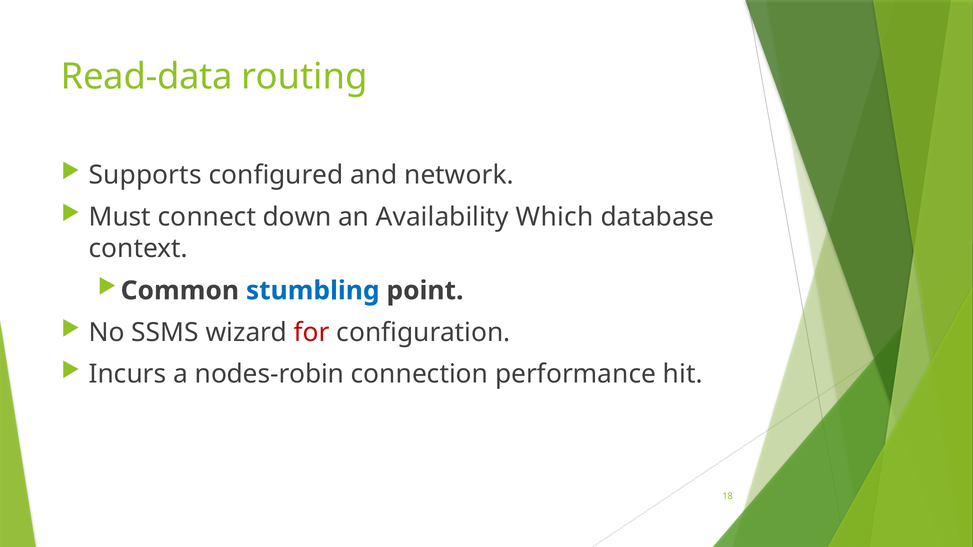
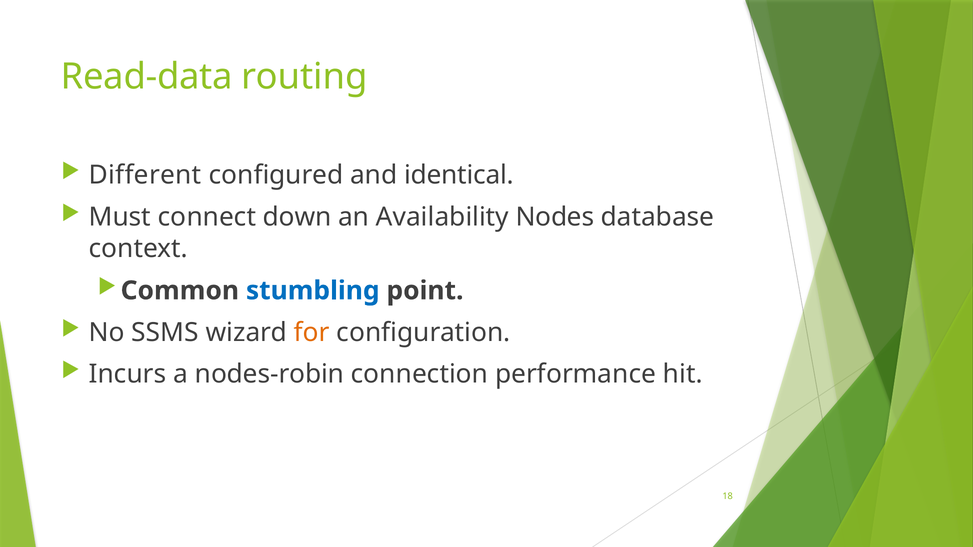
Supports: Supports -> Different (145, 175)
network: network -> identical (459, 175)
Which: Which -> Nodes (555, 217)
for colour: red -> orange (312, 333)
